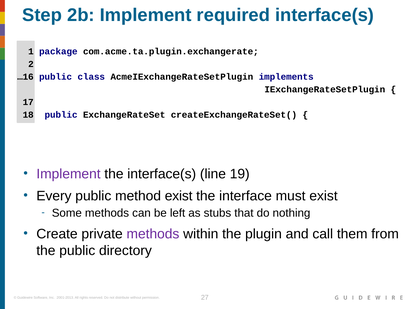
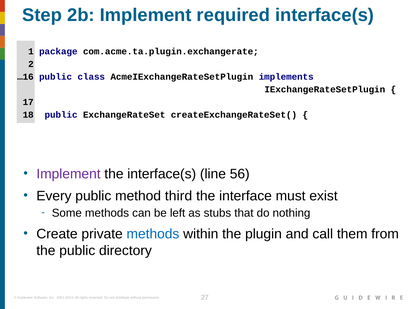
19: 19 -> 56 (240, 174)
method exist: exist -> third (179, 196)
methods colour: purple -> blue (153, 235)
